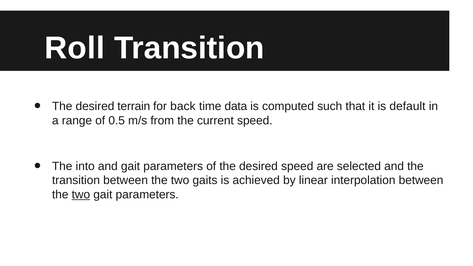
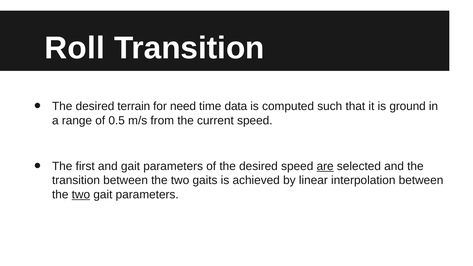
back: back -> need (183, 106)
default: default -> ground (408, 106)
into: into -> first (85, 166)
are underline: none -> present (325, 166)
